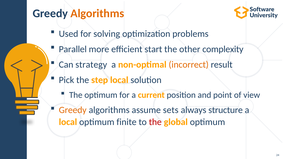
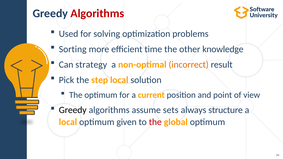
Algorithms colour: orange -> red (97, 13)
Parallel: Parallel -> Sorting (73, 49)
start: start -> time (153, 49)
complexity: complexity -> knowledge (223, 49)
Greedy colour: orange -> black (73, 110)
finite: finite -> given (127, 122)
